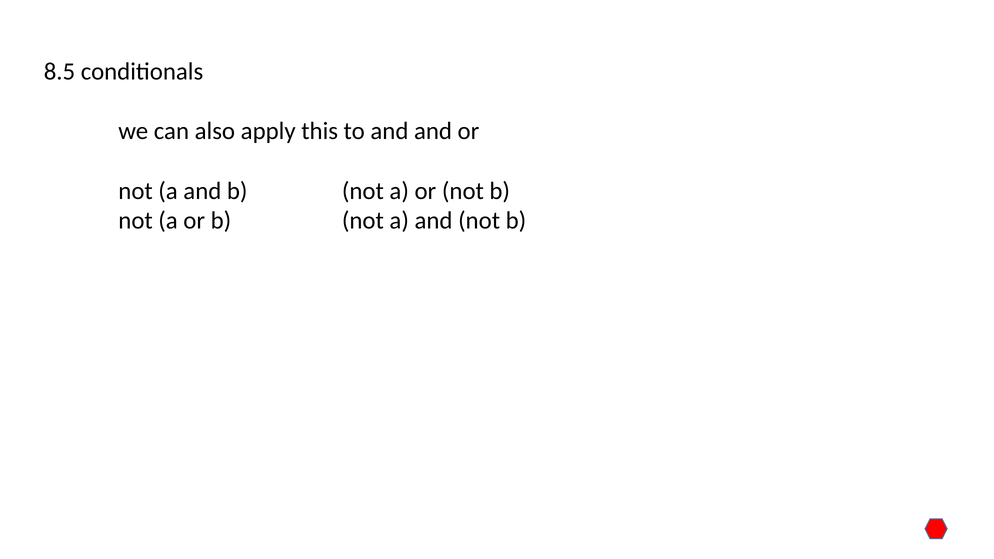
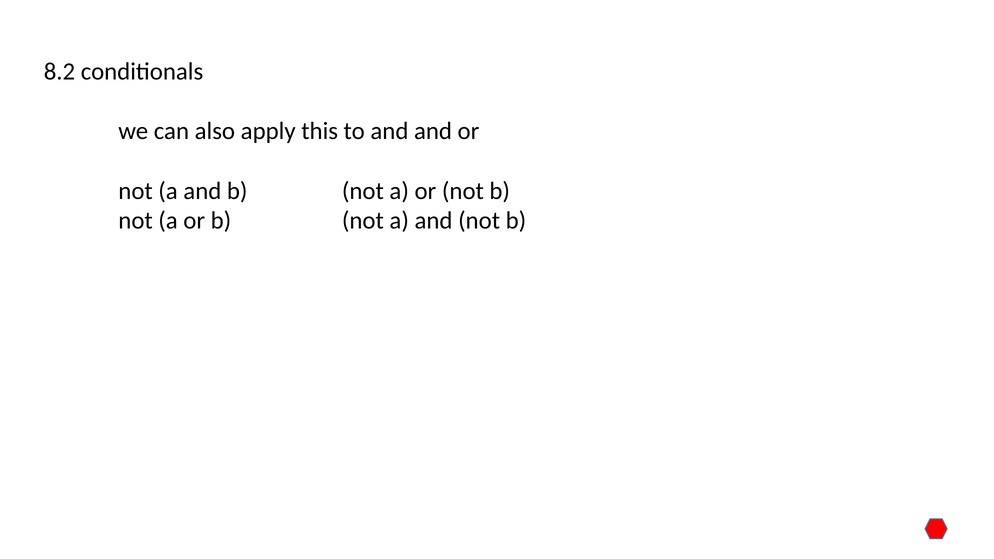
8.5: 8.5 -> 8.2 (59, 72)
